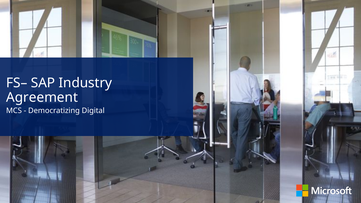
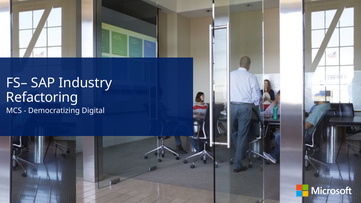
Agreement: Agreement -> Refactoring (42, 98)
